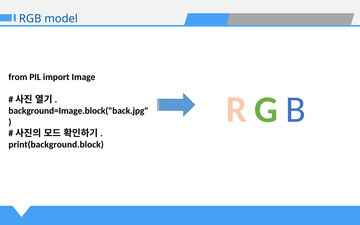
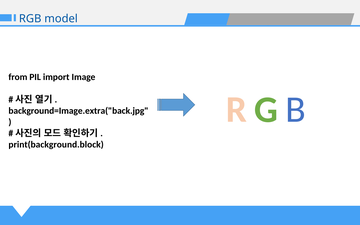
background=Image.block("back.jpg: background=Image.block("back.jpg -> background=Image.extra("back.jpg (78, 111)
